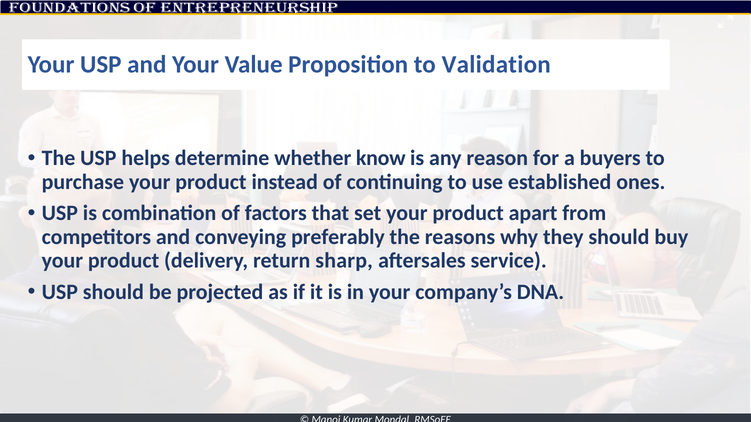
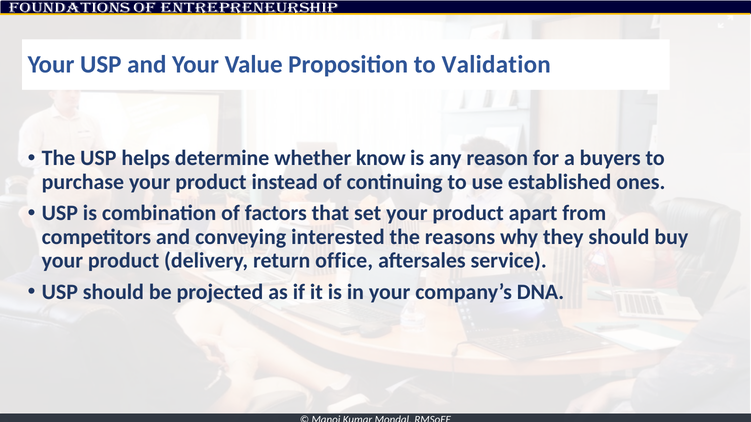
preferably: preferably -> interested (338, 237)
sharp: sharp -> office (344, 261)
